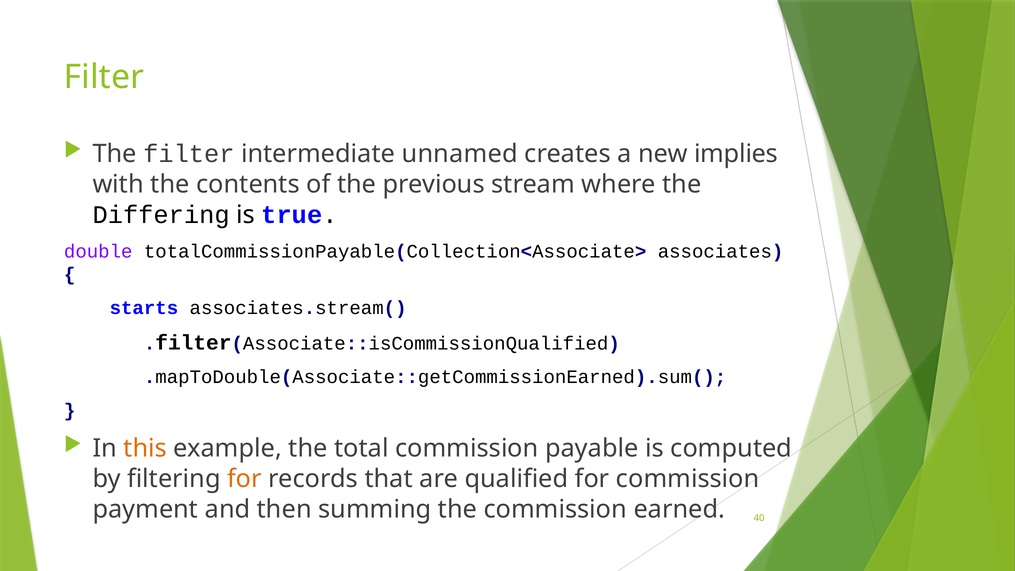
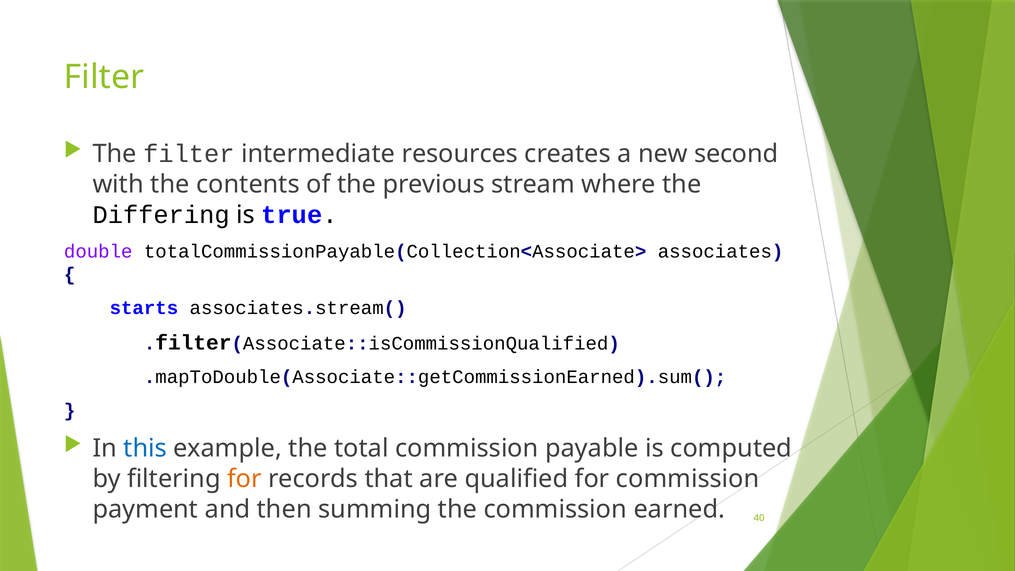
unnamed: unnamed -> resources (460, 154)
implies: implies -> second (736, 154)
this colour: orange -> blue (145, 448)
